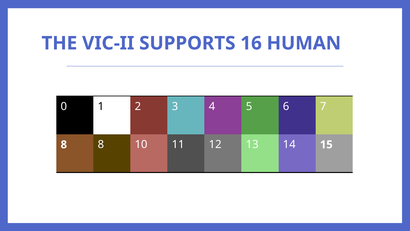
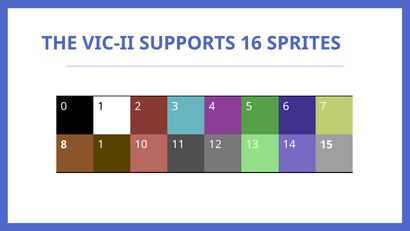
HUMAN: HUMAN -> SPRITES (304, 43)
8 8: 8 -> 1 (101, 144)
